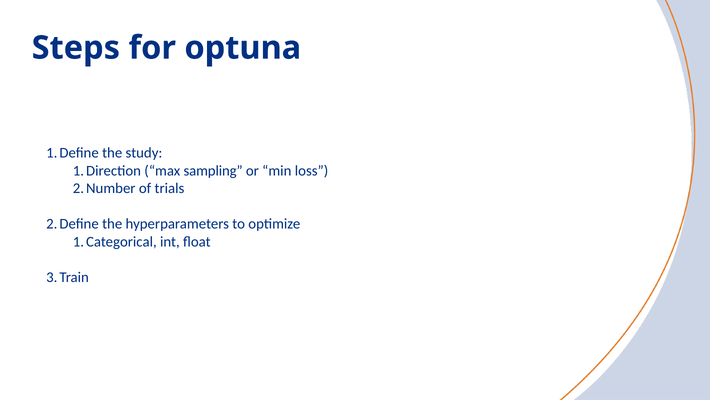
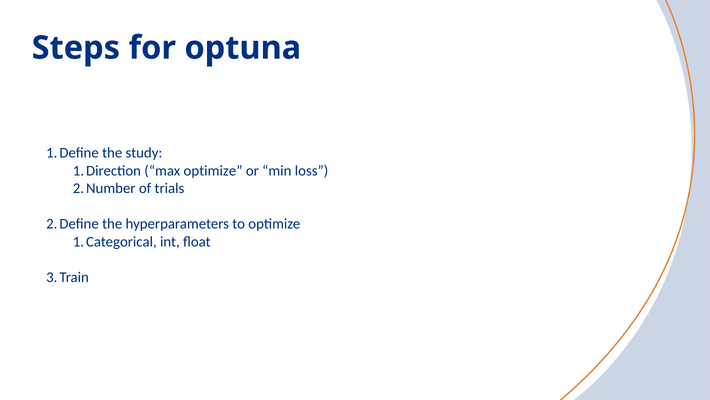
max sampling: sampling -> optimize (213, 170)
